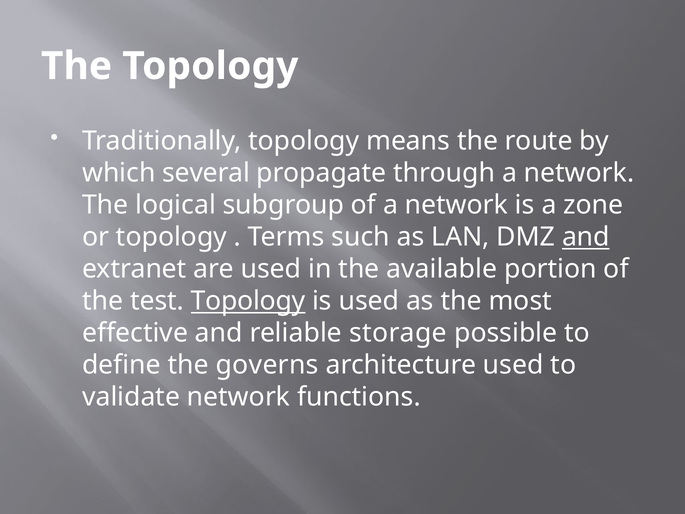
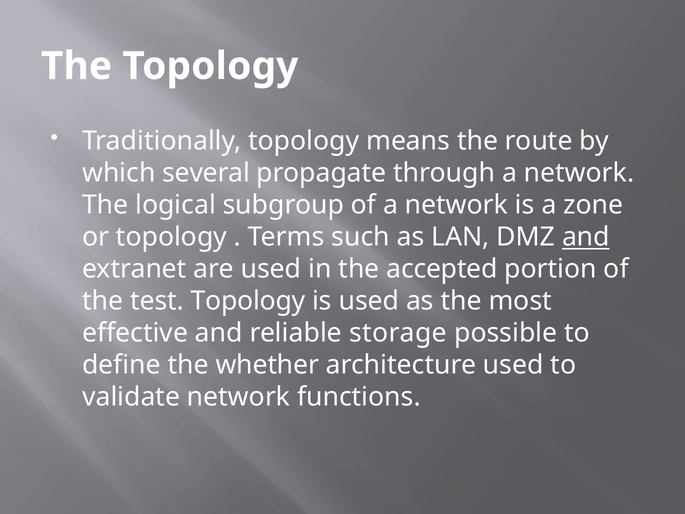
available: available -> accepted (442, 269)
Topology underline: present -> none (248, 301)
governs: governs -> whether (267, 365)
